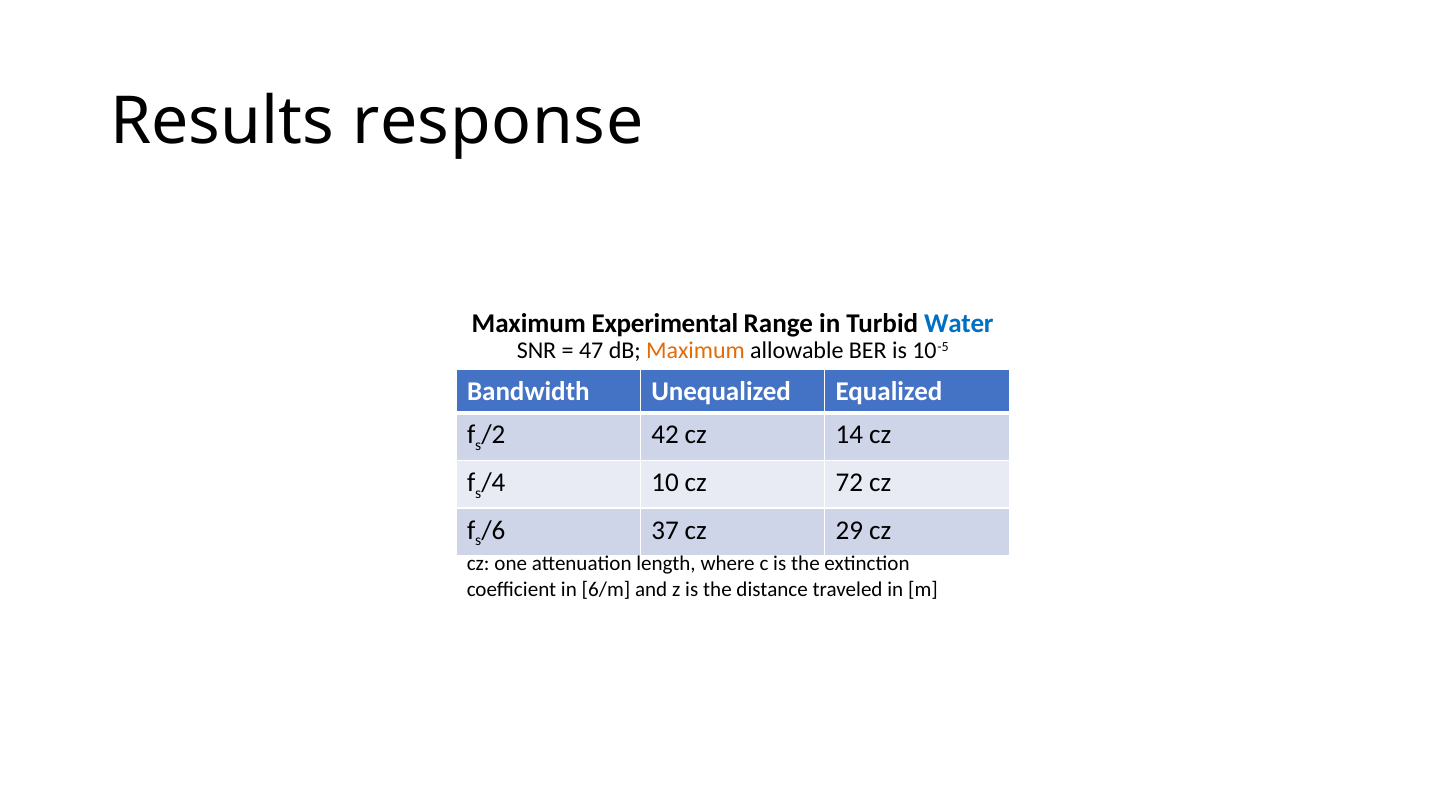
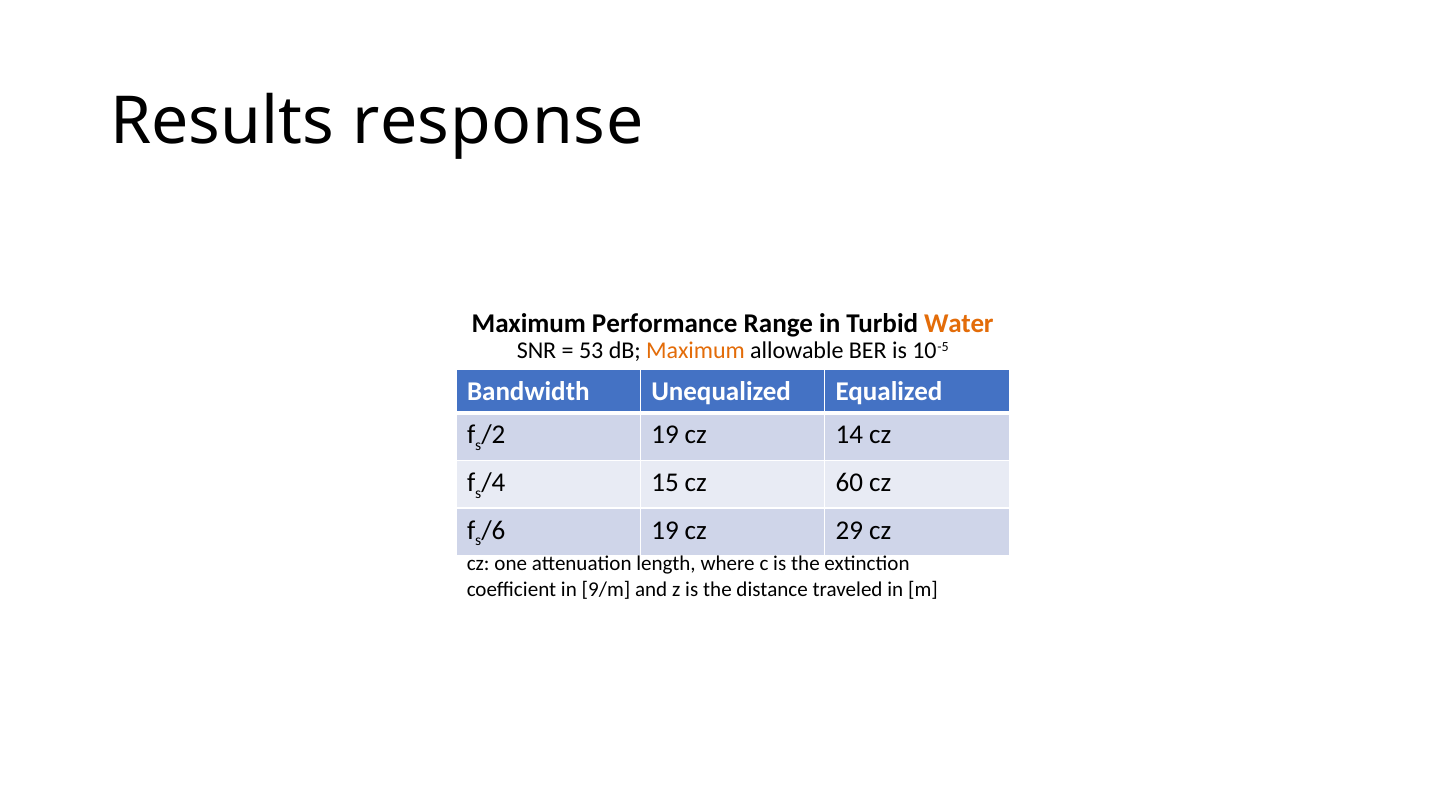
Experimental: Experimental -> Performance (665, 323)
Water colour: blue -> orange (959, 323)
47: 47 -> 53 (591, 351)
42: 42 -> 19 (665, 435)
10: 10 -> 15 (665, 483)
72: 72 -> 60 (849, 483)
37: 37 -> 19 (665, 530)
6/m: 6/m -> 9/m (606, 589)
